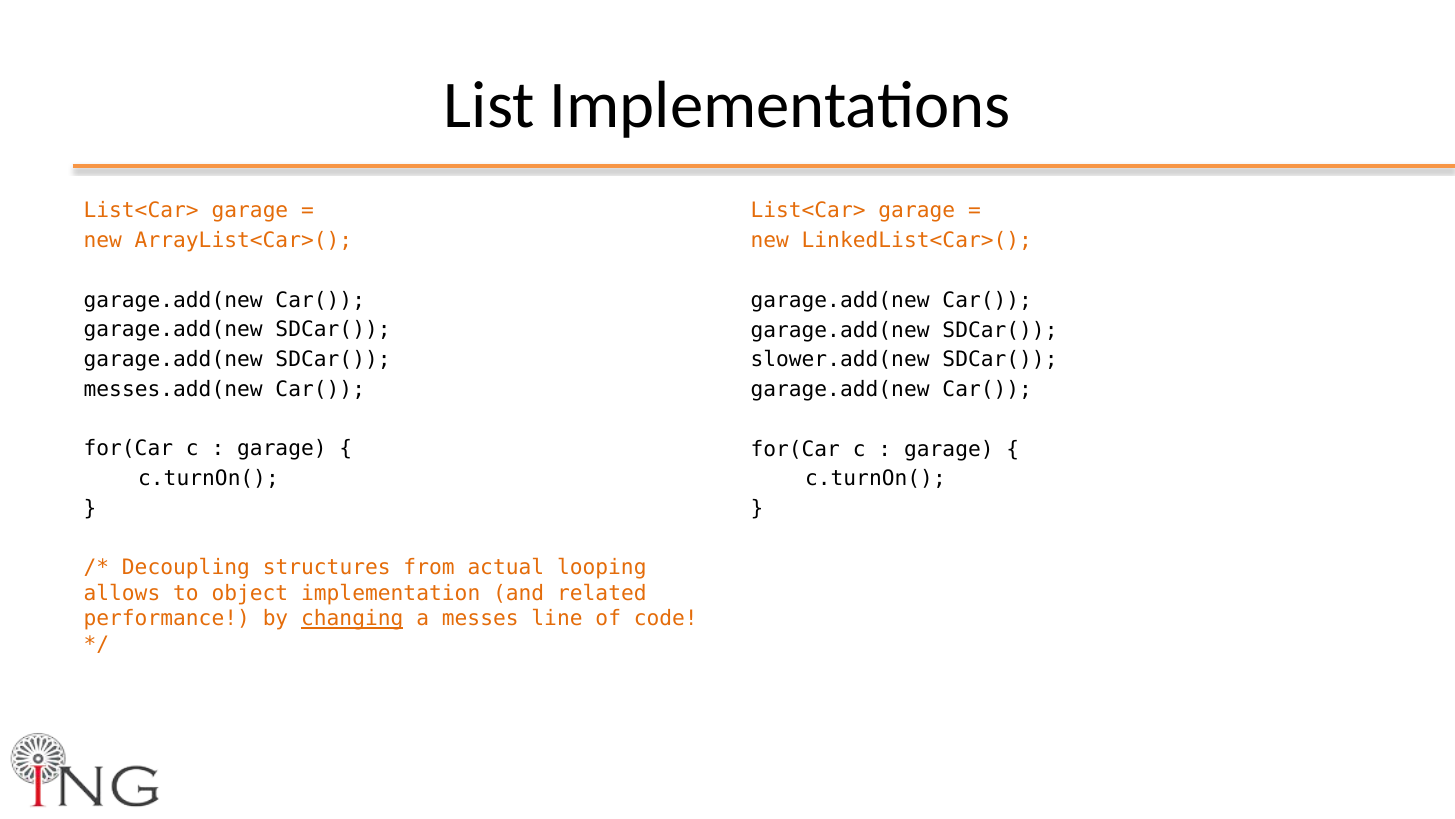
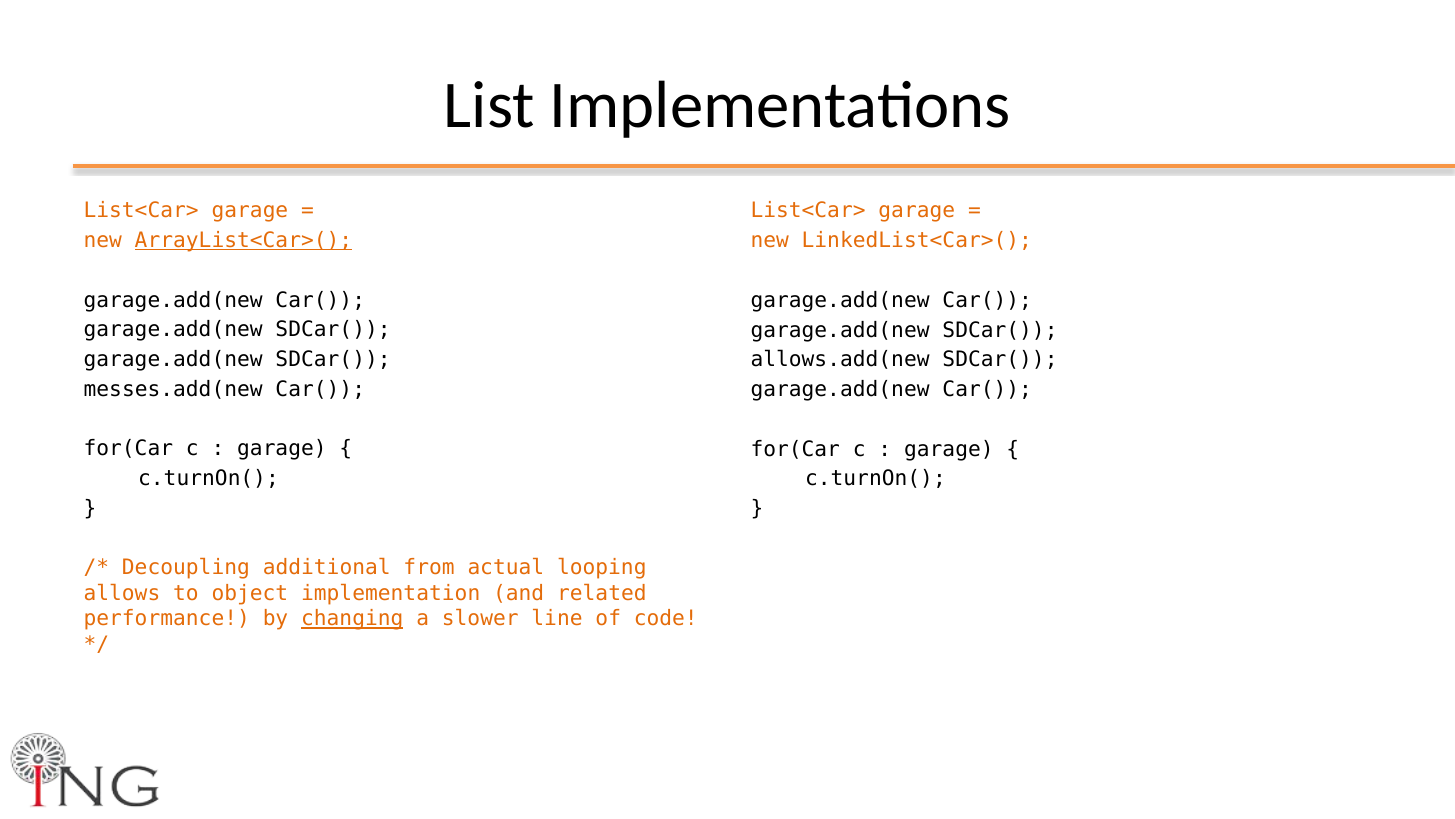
ArrayList<Car>( underline: none -> present (243, 240)
slower.add(new: slower.add(new -> allows.add(new (840, 360)
structures: structures -> additional (327, 567)
messes: messes -> slower (480, 618)
